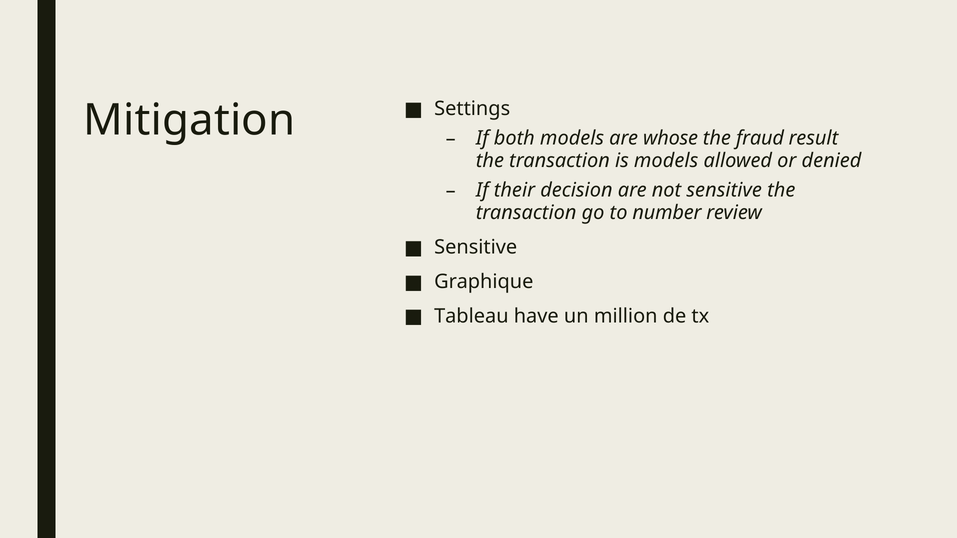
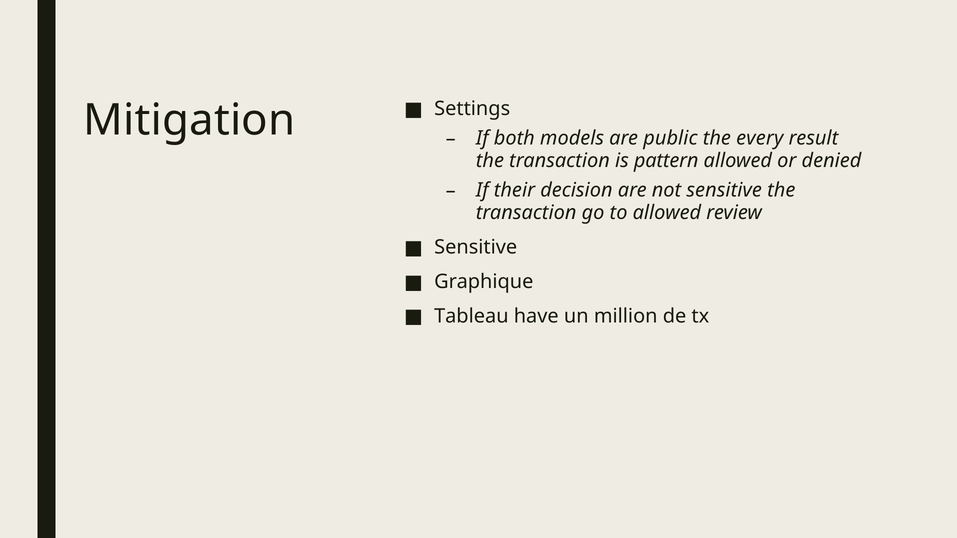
whose: whose -> public (670, 138)
fraud: fraud -> every (760, 138)
is models: models -> pattern (666, 161)
to number: number -> allowed (667, 213)
